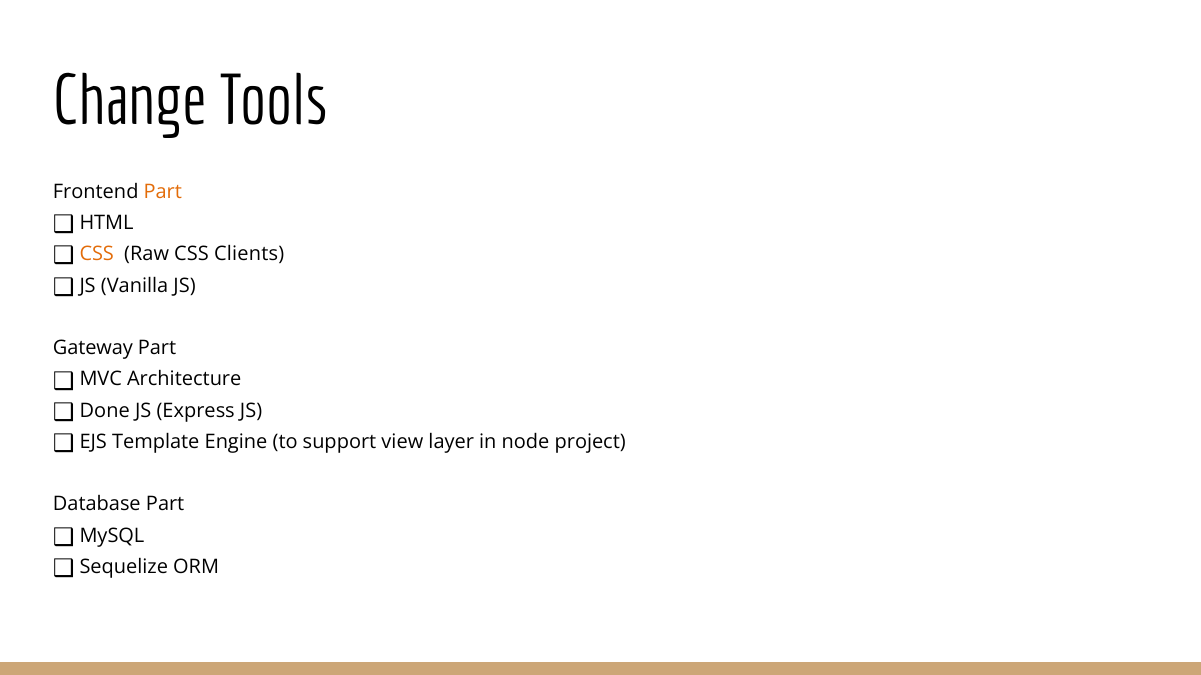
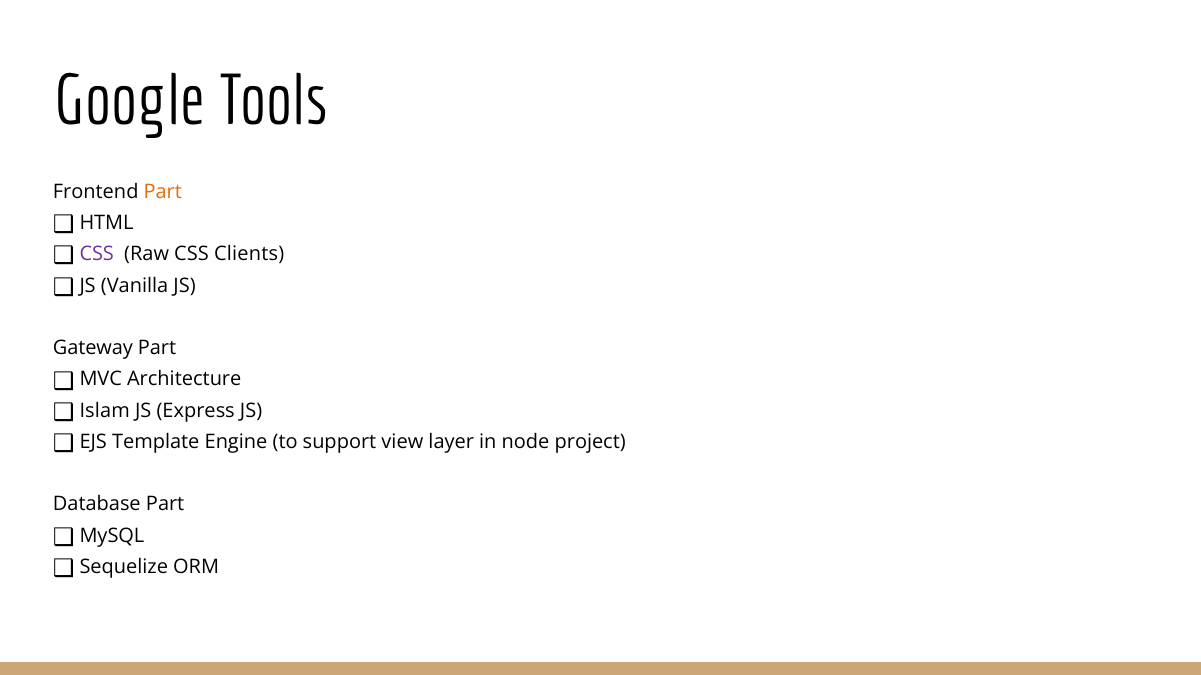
Change: Change -> Google (129, 101)
CSS colour: orange -> purple (97, 254)
Done: Done -> Islam (105, 411)
